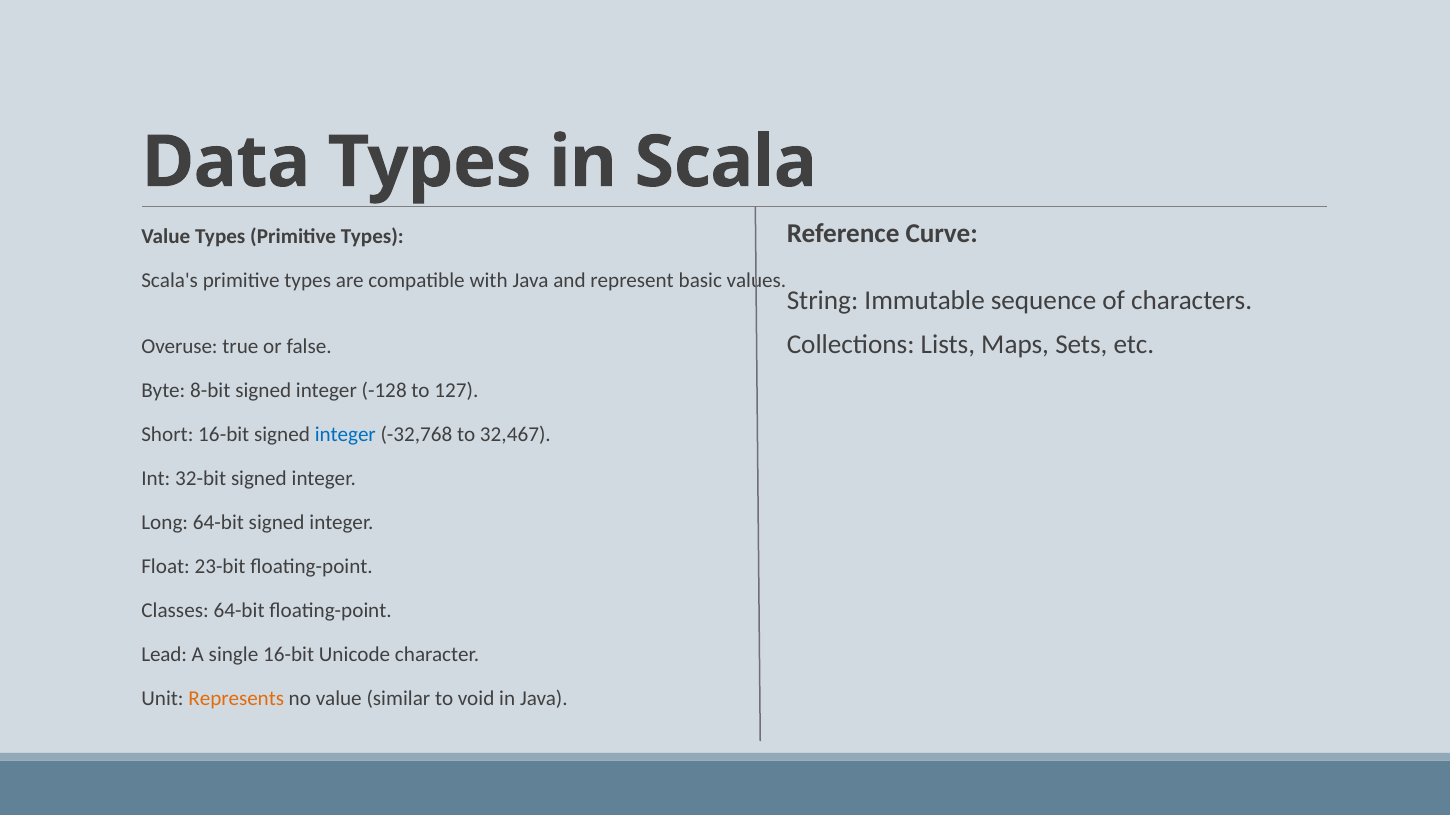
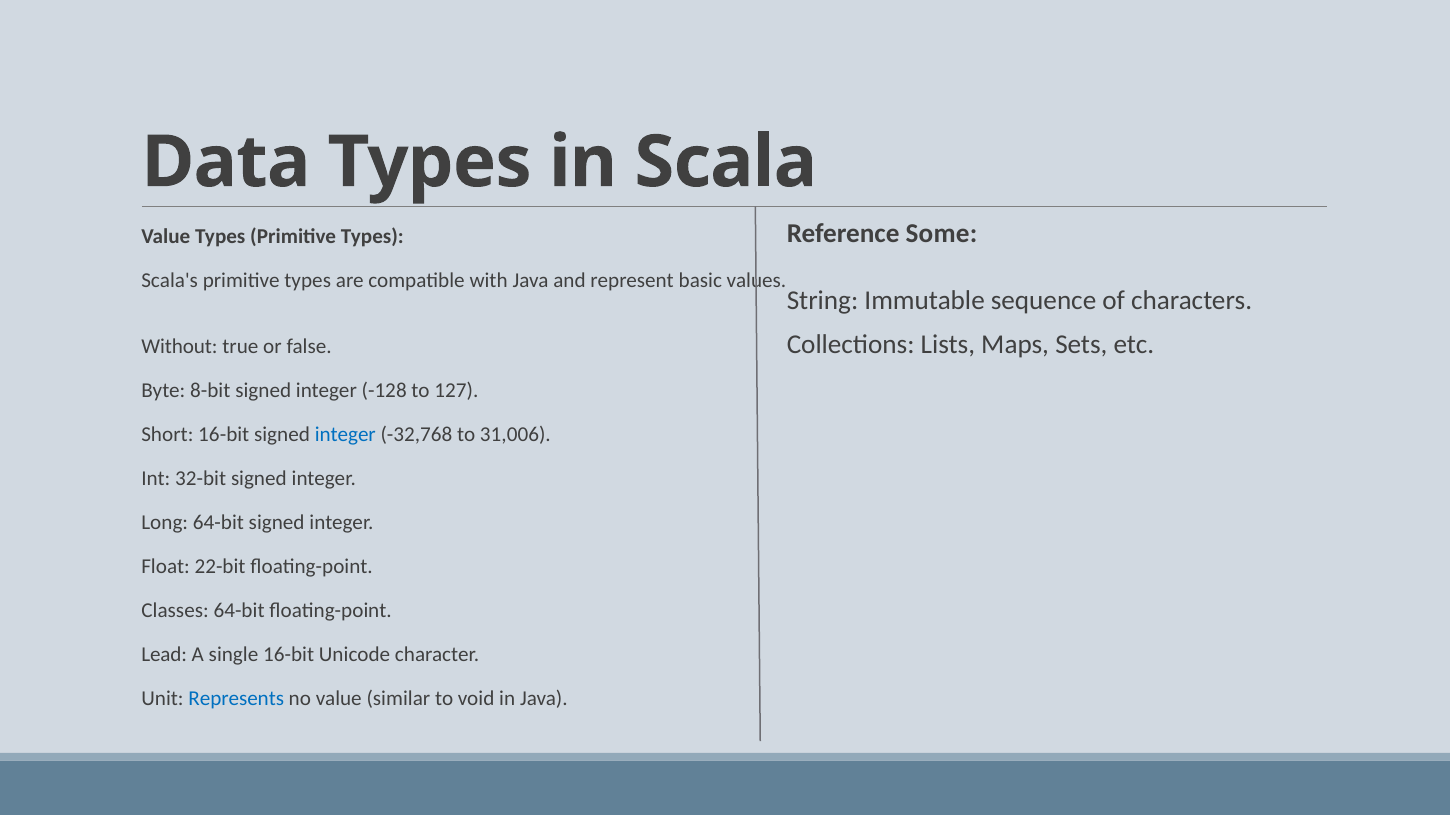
Curve: Curve -> Some (941, 234)
Overuse: Overuse -> Without (179, 347)
32,467: 32,467 -> 31,006 (515, 435)
23-bit: 23-bit -> 22-bit (220, 567)
Represents colour: orange -> blue (236, 699)
